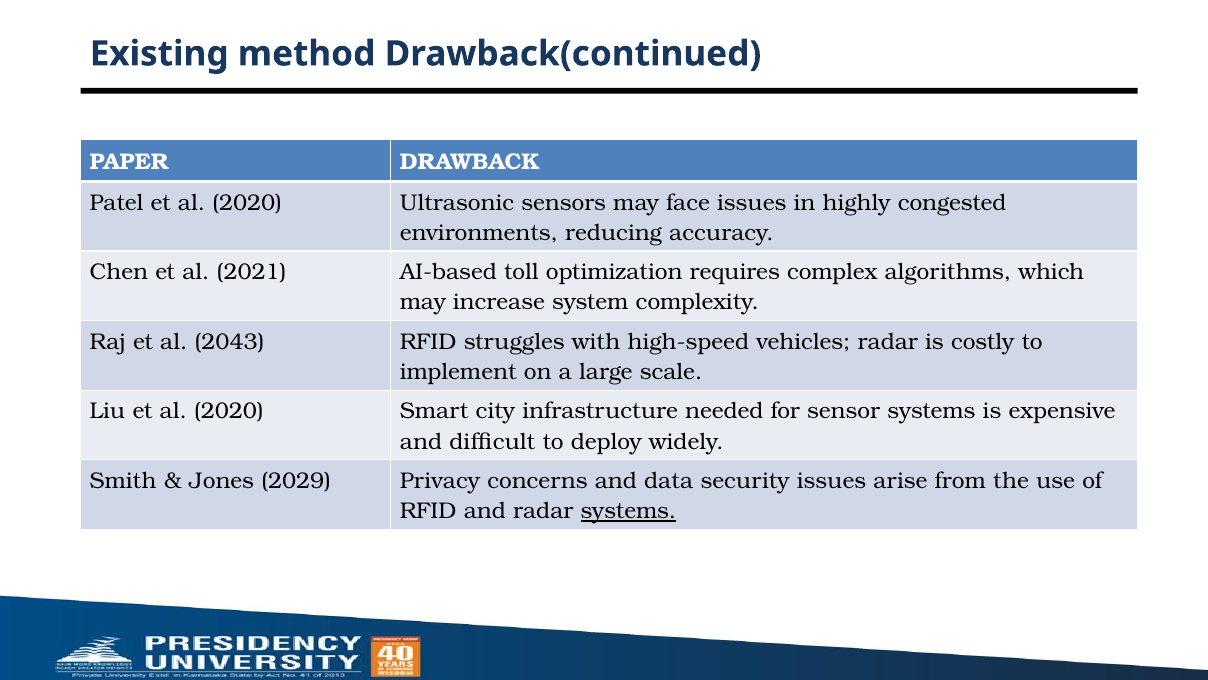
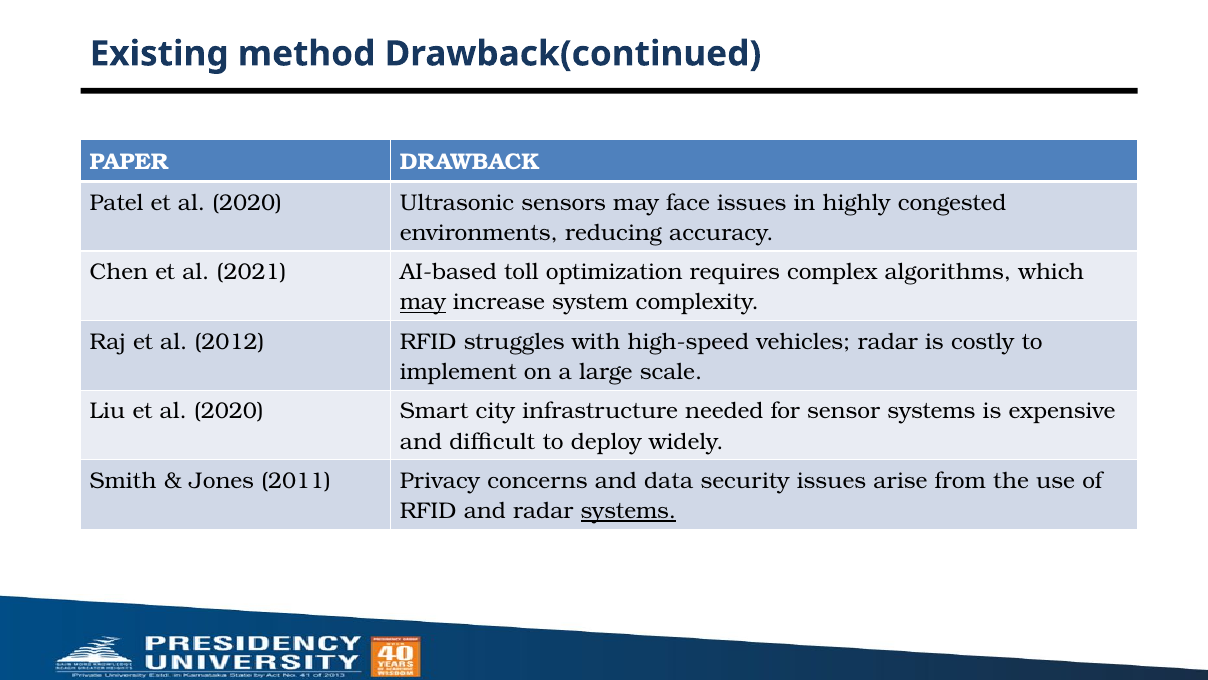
may underline: none -> present (423, 302)
2043: 2043 -> 2012 (230, 342)
2029: 2029 -> 2011 (296, 481)
